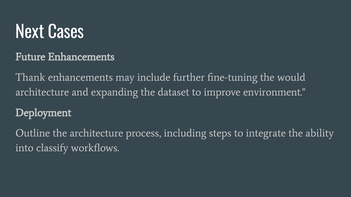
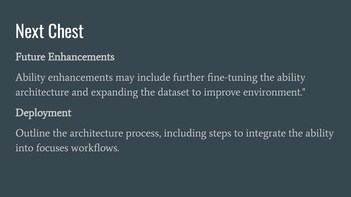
Cases: Cases -> Chest (66, 32)
Thank: Thank -> Ability (30, 77)
fine-tuning the would: would -> ability (291, 77)
classify: classify -> focuses (52, 148)
